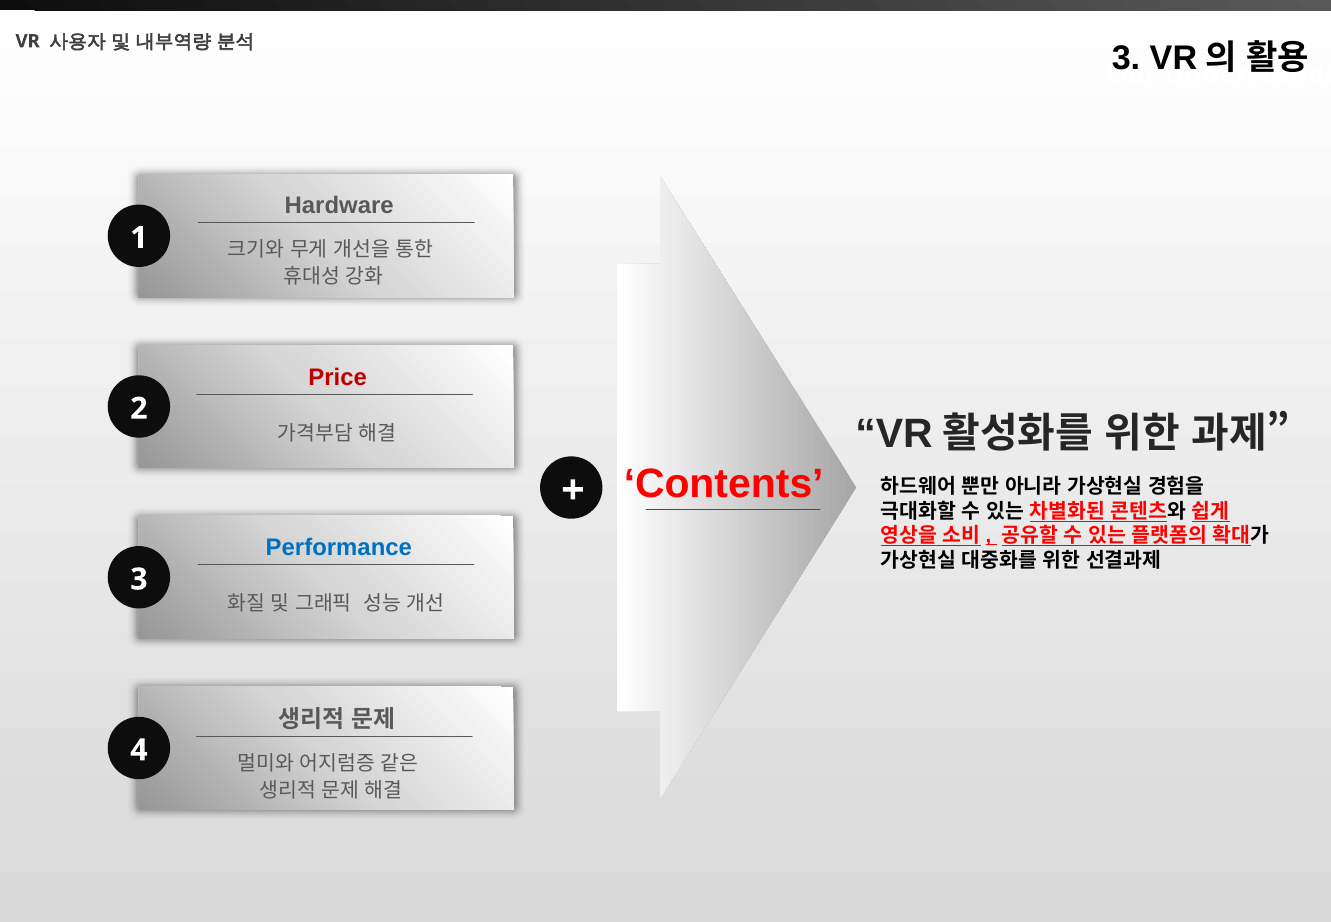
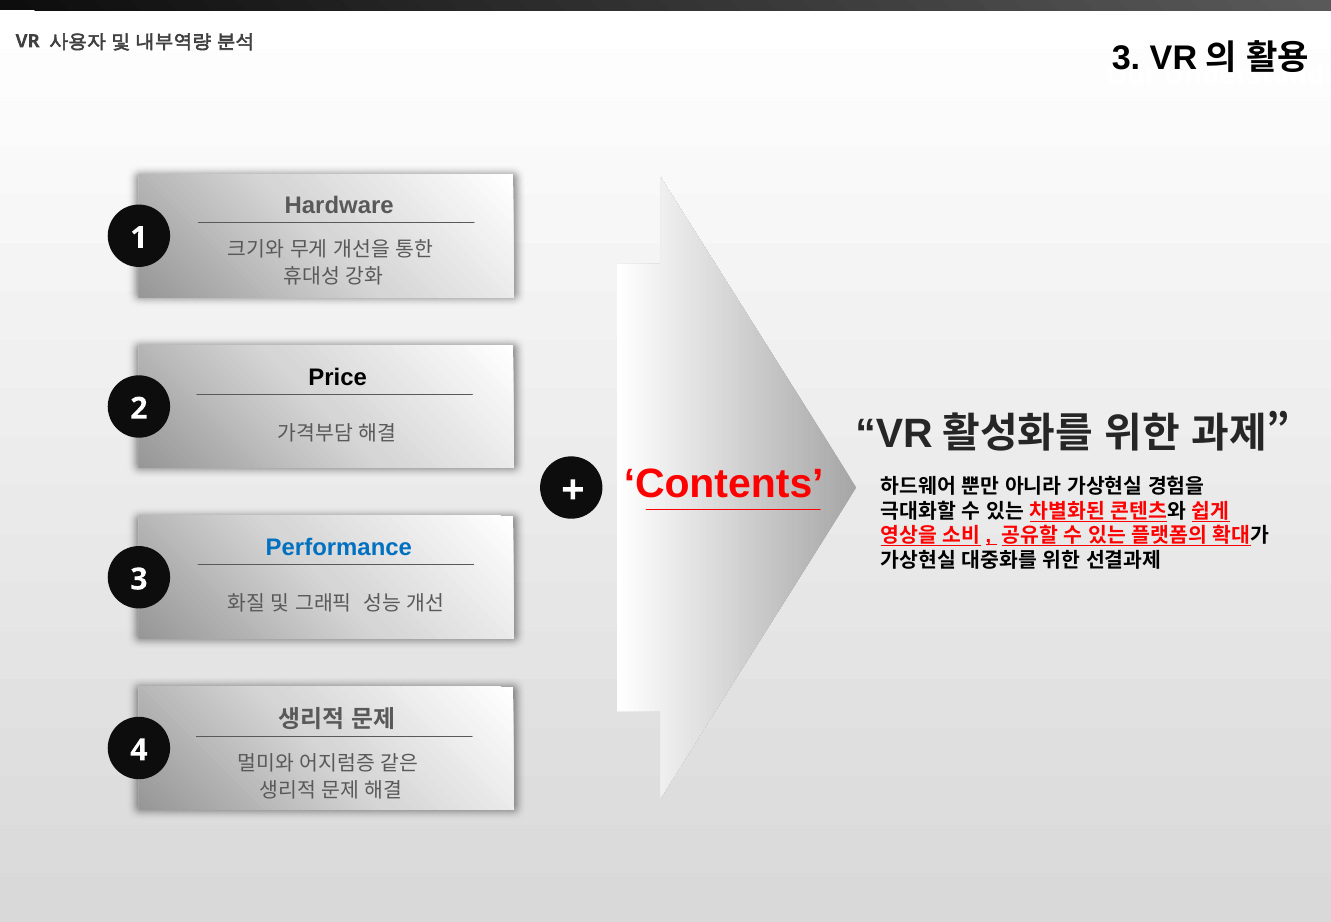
Price colour: red -> black (338, 378)
